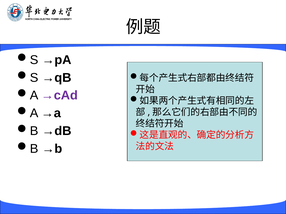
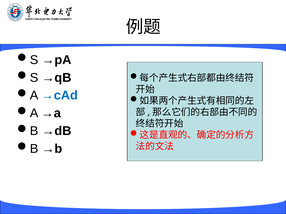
→cAd colour: purple -> blue (60, 96)
